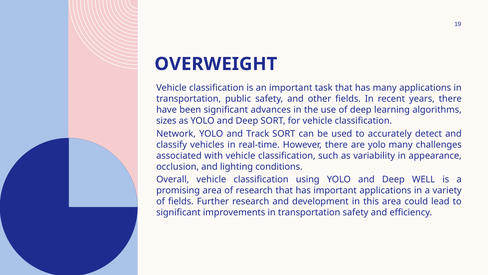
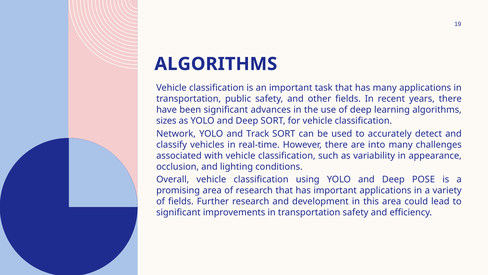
OVERWEIGHT: OVERWEIGHT -> ALGORITHMS (216, 64)
are yolo: yolo -> into (377, 145)
WELL: WELL -> POSE (424, 179)
